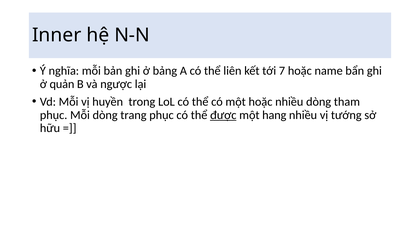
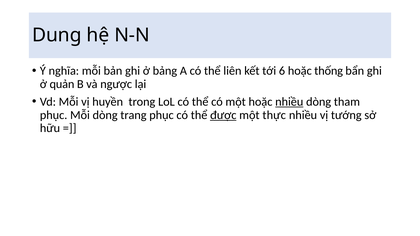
Inner: Inner -> Dung (57, 35)
7: 7 -> 6 (282, 71)
name: name -> thống (329, 71)
nhiều underline: none -> present (289, 102)
hang: hang -> thực (274, 115)
